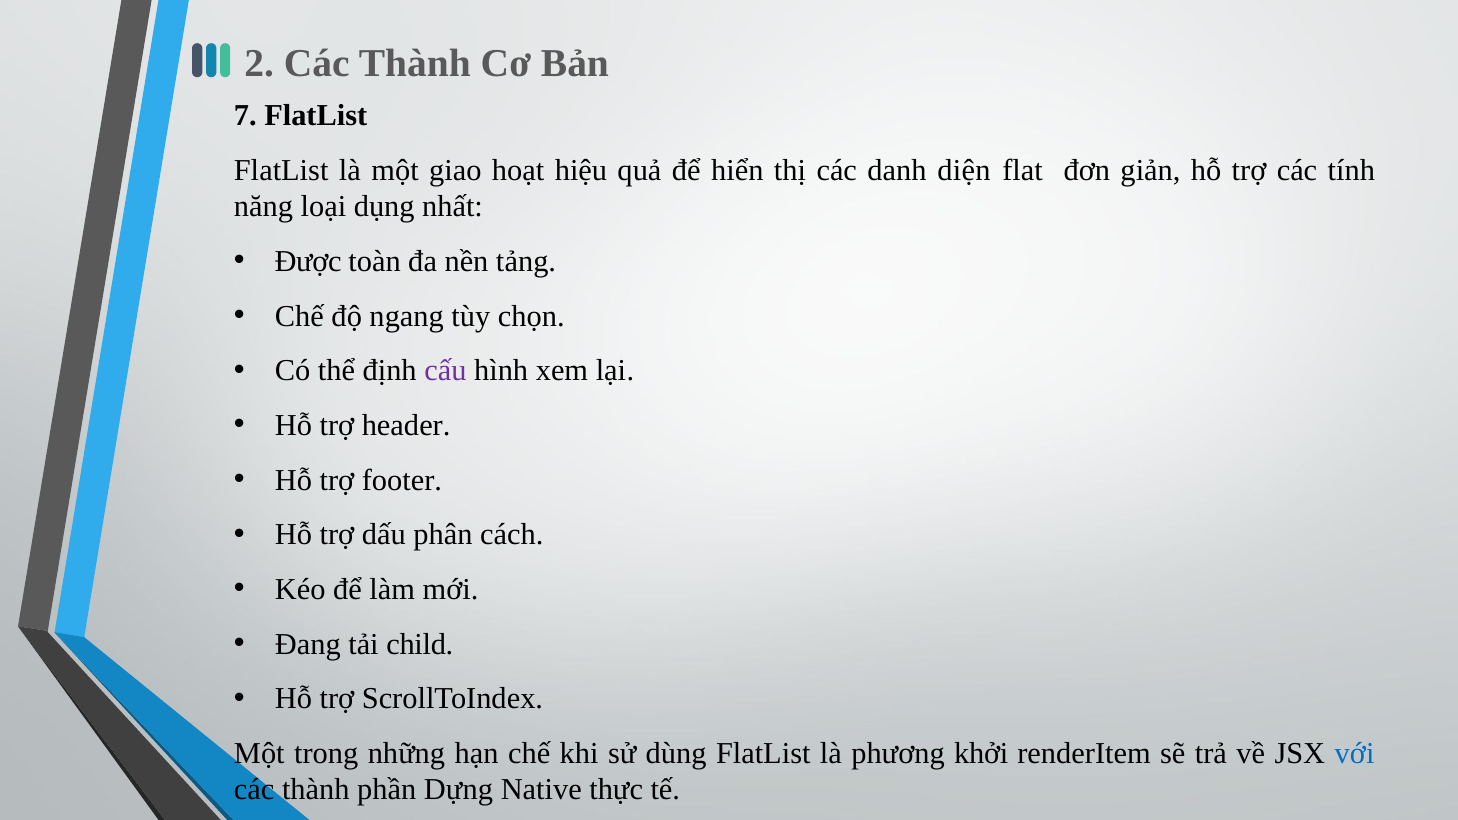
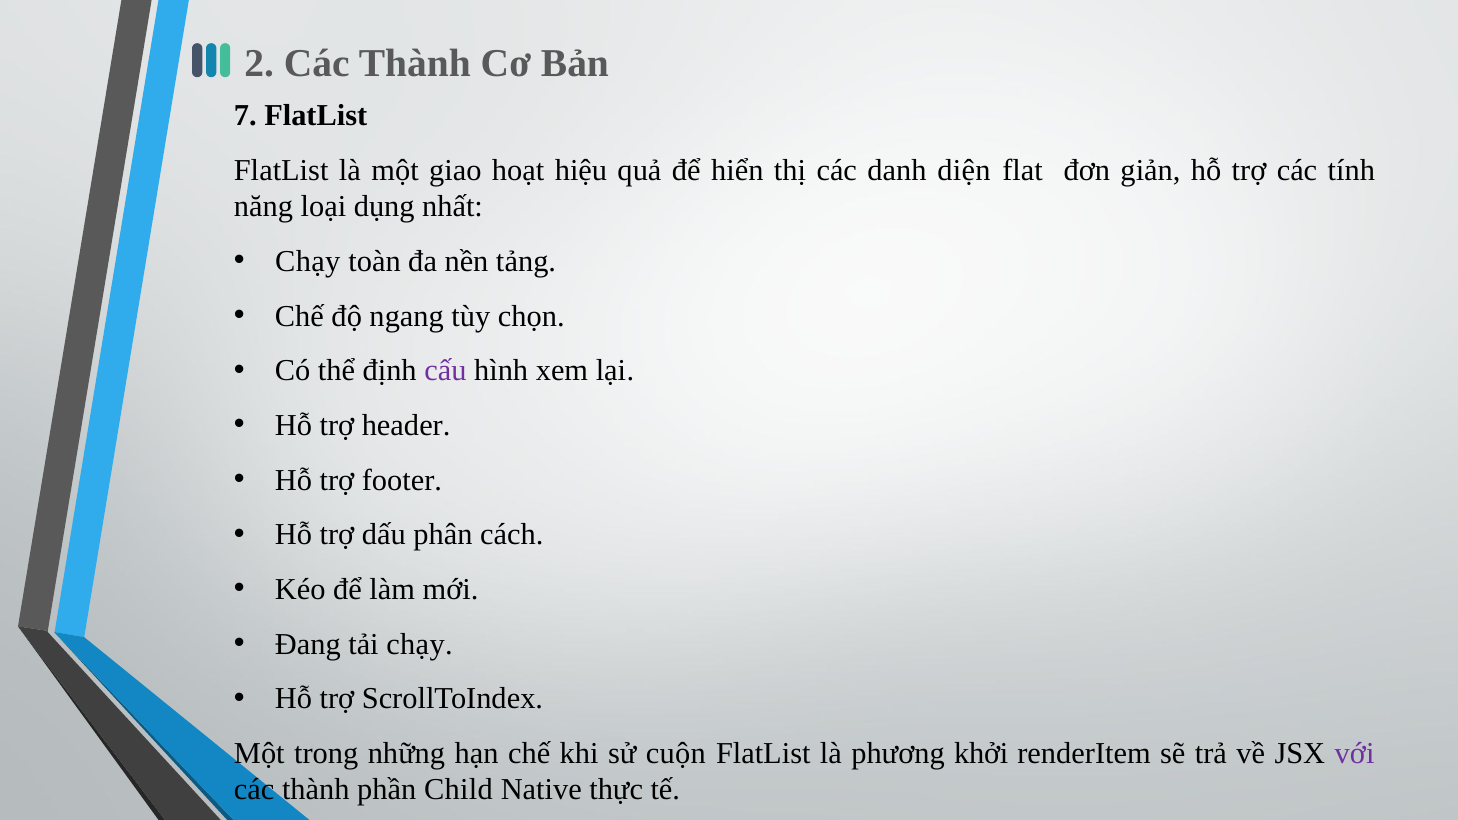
Được: Được -> Chạy (308, 261)
tải child: child -> chạy (420, 644)
dùng: dùng -> cuộn (676, 753)
với colour: blue -> purple (1355, 753)
Dựng: Dựng -> Child (458, 790)
